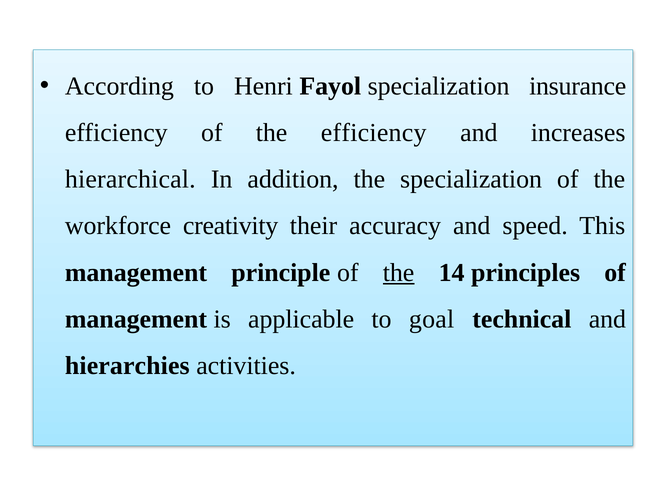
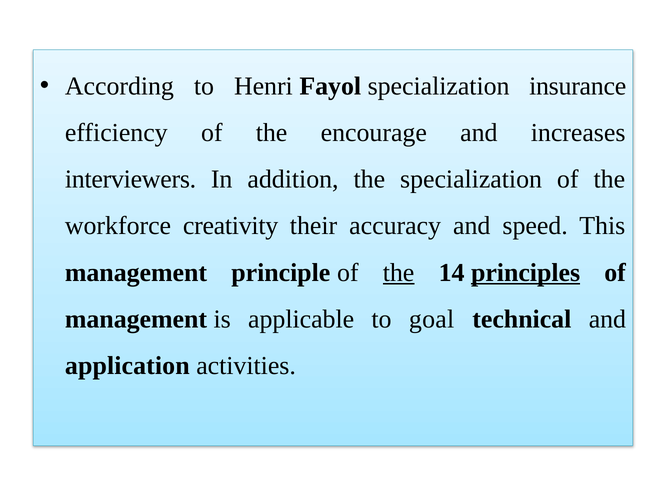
the efficiency: efficiency -> encourage (374, 133)
hierarchical: hierarchical -> interviewers (131, 179)
principles underline: none -> present (526, 273)
hierarchies: hierarchies -> application (127, 366)
